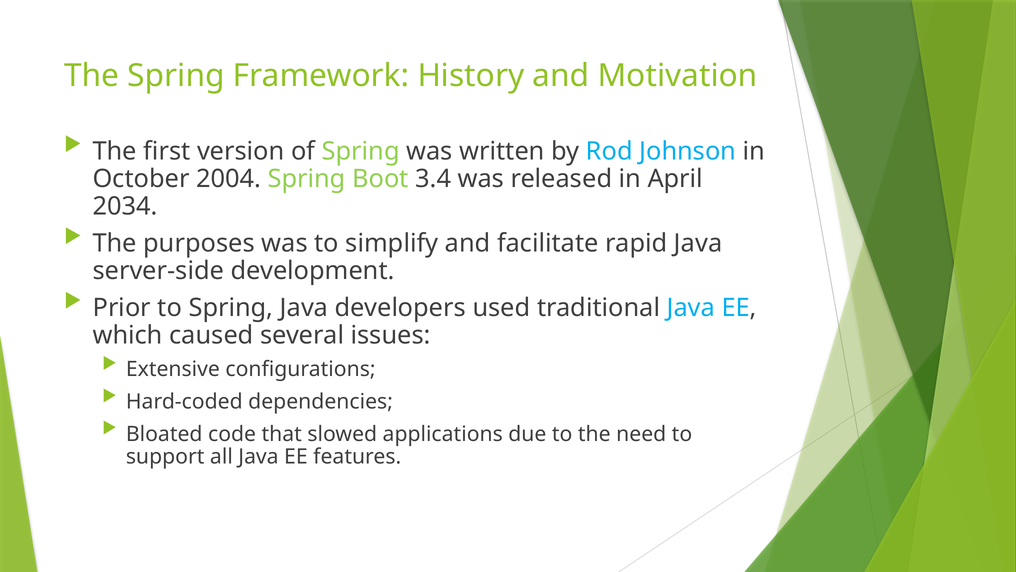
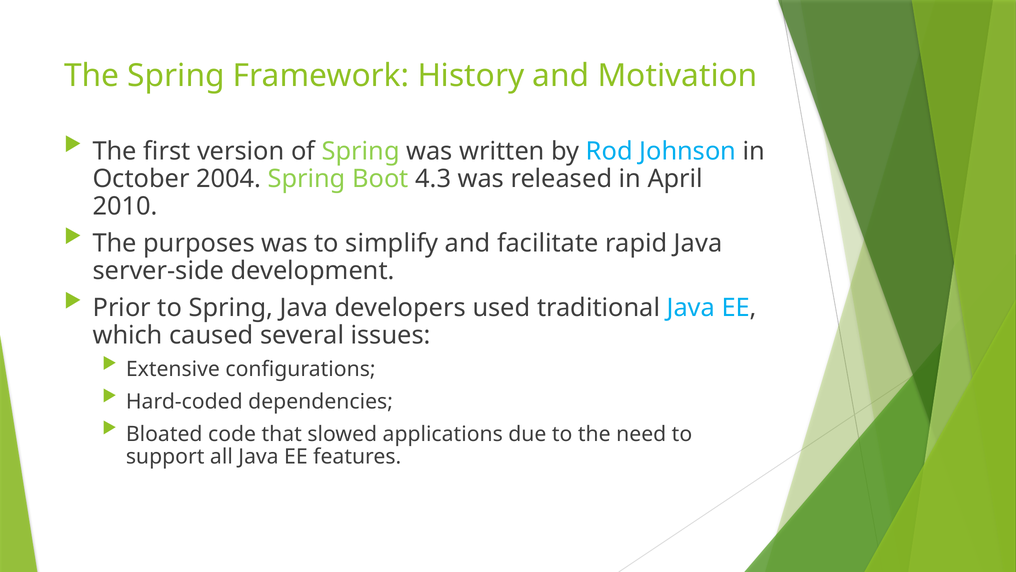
3.4: 3.4 -> 4.3 (433, 179)
2034: 2034 -> 2010 (125, 206)
